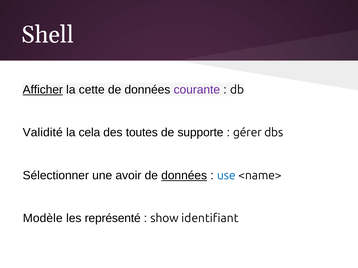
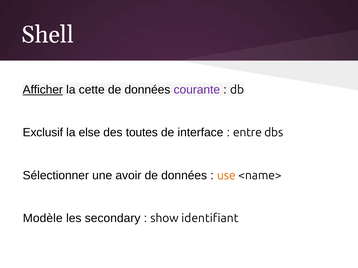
Validité: Validité -> Exclusif (43, 133)
cela: cela -> else (89, 133)
supporte: supporte -> interface (200, 133)
gérer: gérer -> entre (247, 133)
données underline: present -> none (184, 176)
use colour: blue -> orange (226, 176)
représenté: représenté -> secondary (113, 219)
